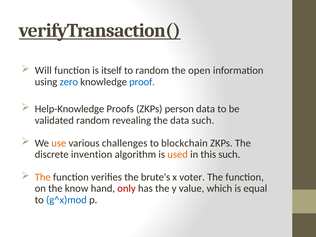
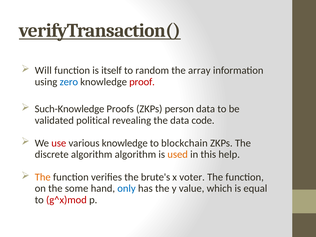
open: open -> array (199, 70)
proof colour: blue -> red (142, 82)
Help-Knowledge: Help-Knowledge -> Such-Knowledge (70, 109)
validated random: random -> political (93, 120)
data such: such -> code (203, 120)
use colour: orange -> red (59, 143)
various challenges: challenges -> knowledge (125, 143)
discrete invention: invention -> algorithm (92, 154)
this such: such -> help (229, 154)
know: know -> some (77, 189)
only colour: red -> blue (127, 189)
g^x)mod colour: blue -> red (66, 200)
